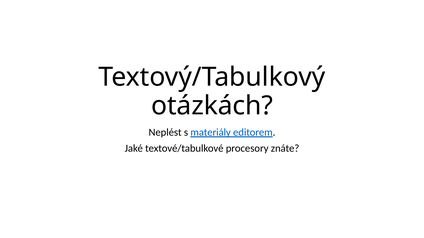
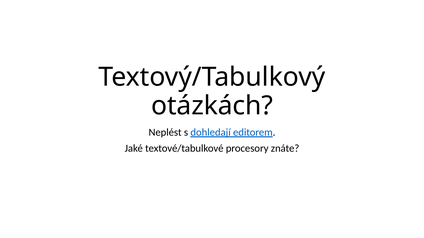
materiály: materiály -> dohledají (211, 133)
